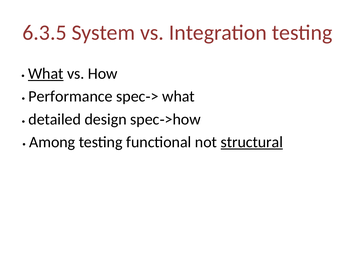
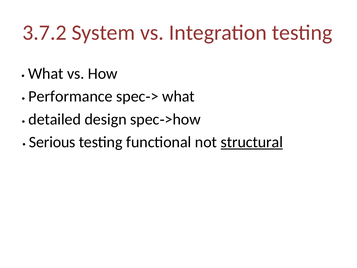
6.3.5: 6.3.5 -> 3.7.2 (44, 33)
What underline: present -> none (46, 74)
Among: Among -> Serious (52, 142)
